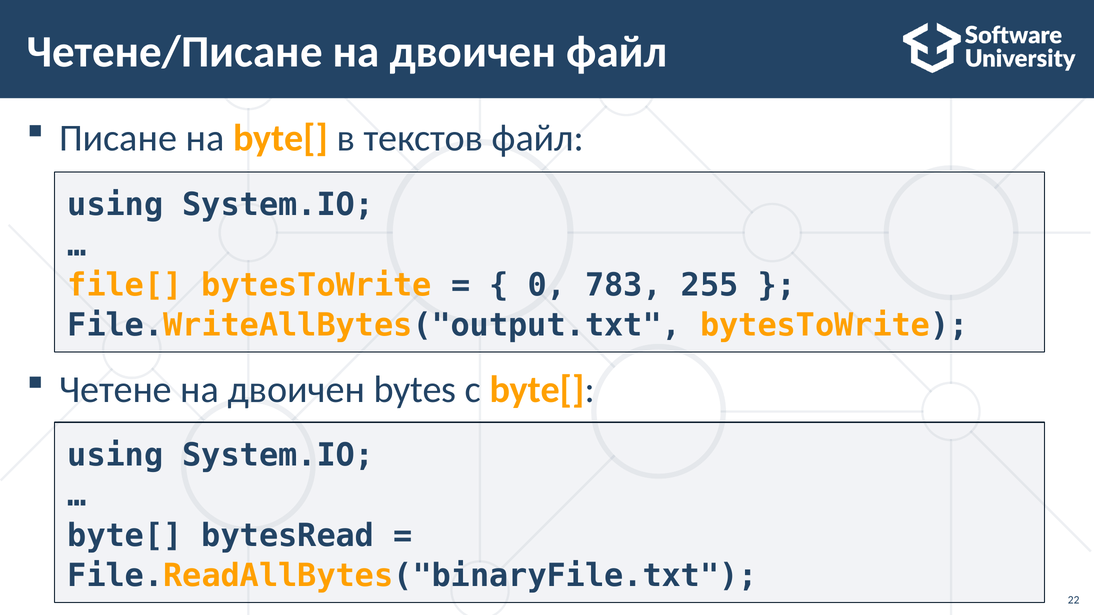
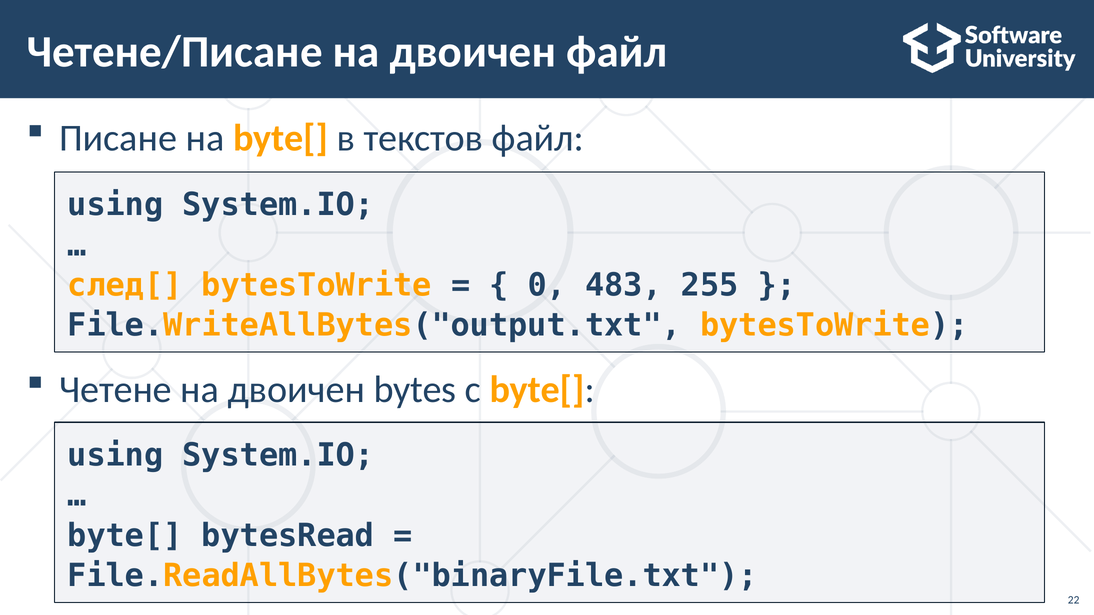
file[: file[ -> след[ (125, 285)
783: 783 -> 483 (623, 285)
